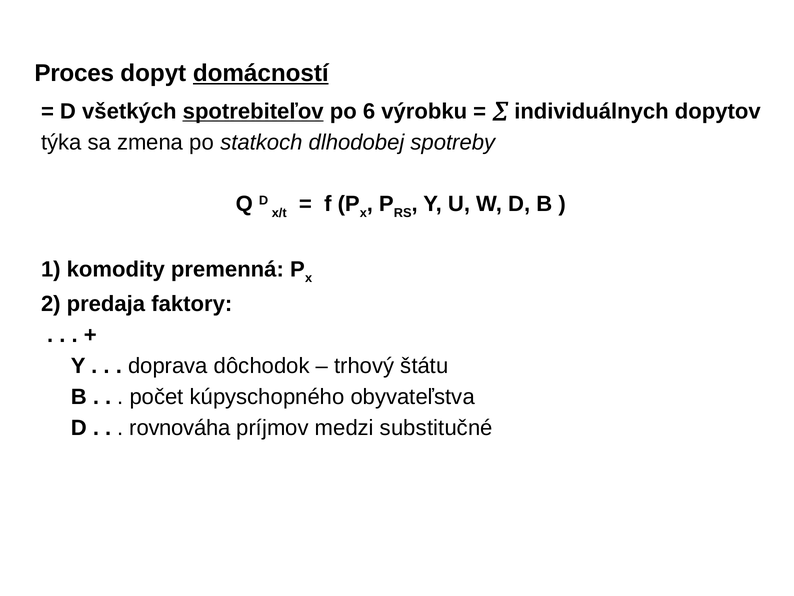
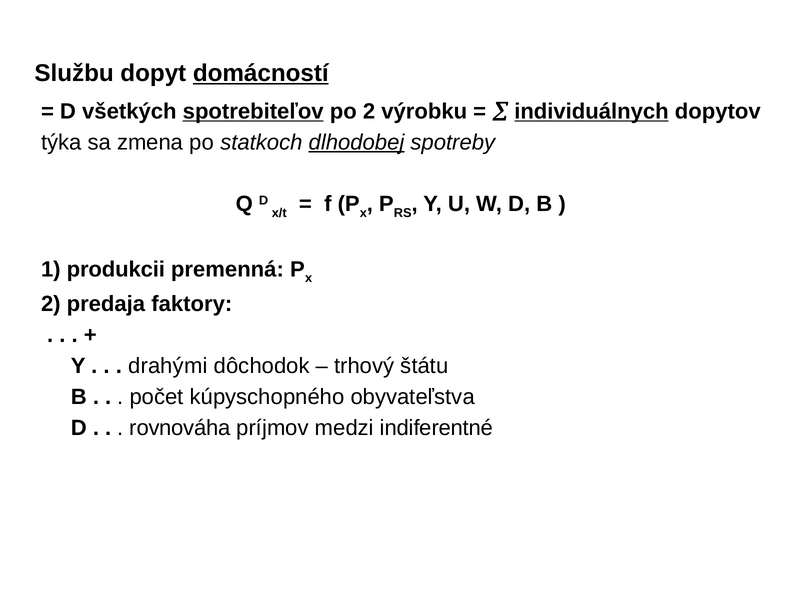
Proces: Proces -> Službu (74, 73)
po 6: 6 -> 2 (369, 111)
individuálnych underline: none -> present (591, 111)
dlhodobej underline: none -> present (356, 142)
komodity: komodity -> produkcii (116, 269)
doprava: doprava -> drahými (168, 366)
substitučné: substitučné -> indiferentné (437, 427)
